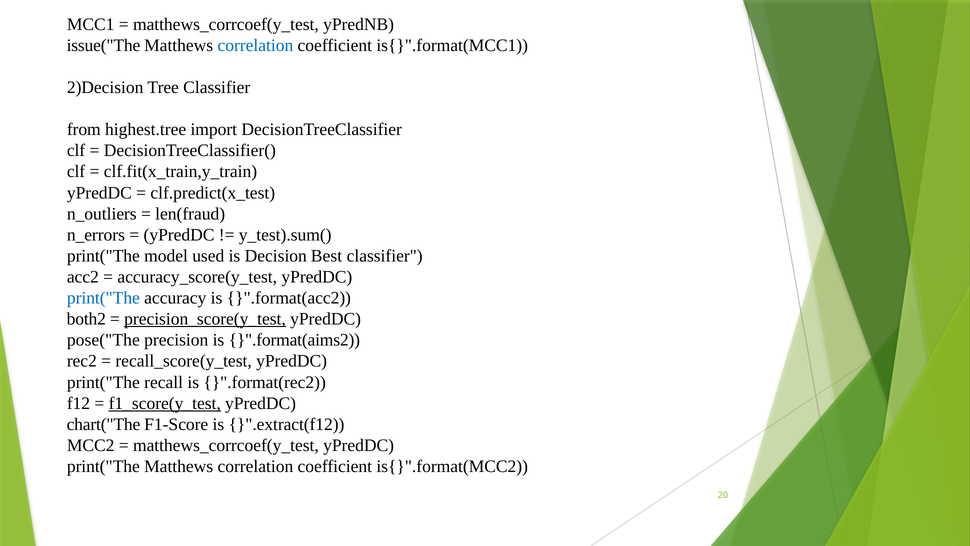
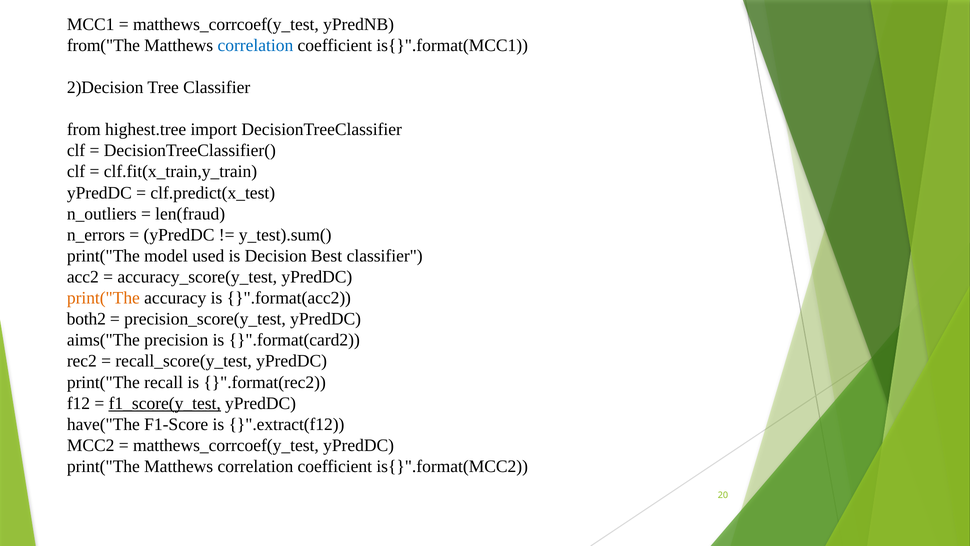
issue("The: issue("The -> from("The (103, 45)
print("The colour: blue -> orange (103, 298)
precision_score(y_test underline: present -> none (205, 319)
pose("The: pose("The -> aims("The (103, 340)
}".format(aims2: }".format(aims2 -> }".format(card2 (294, 340)
chart("The: chart("The -> have("The (103, 424)
